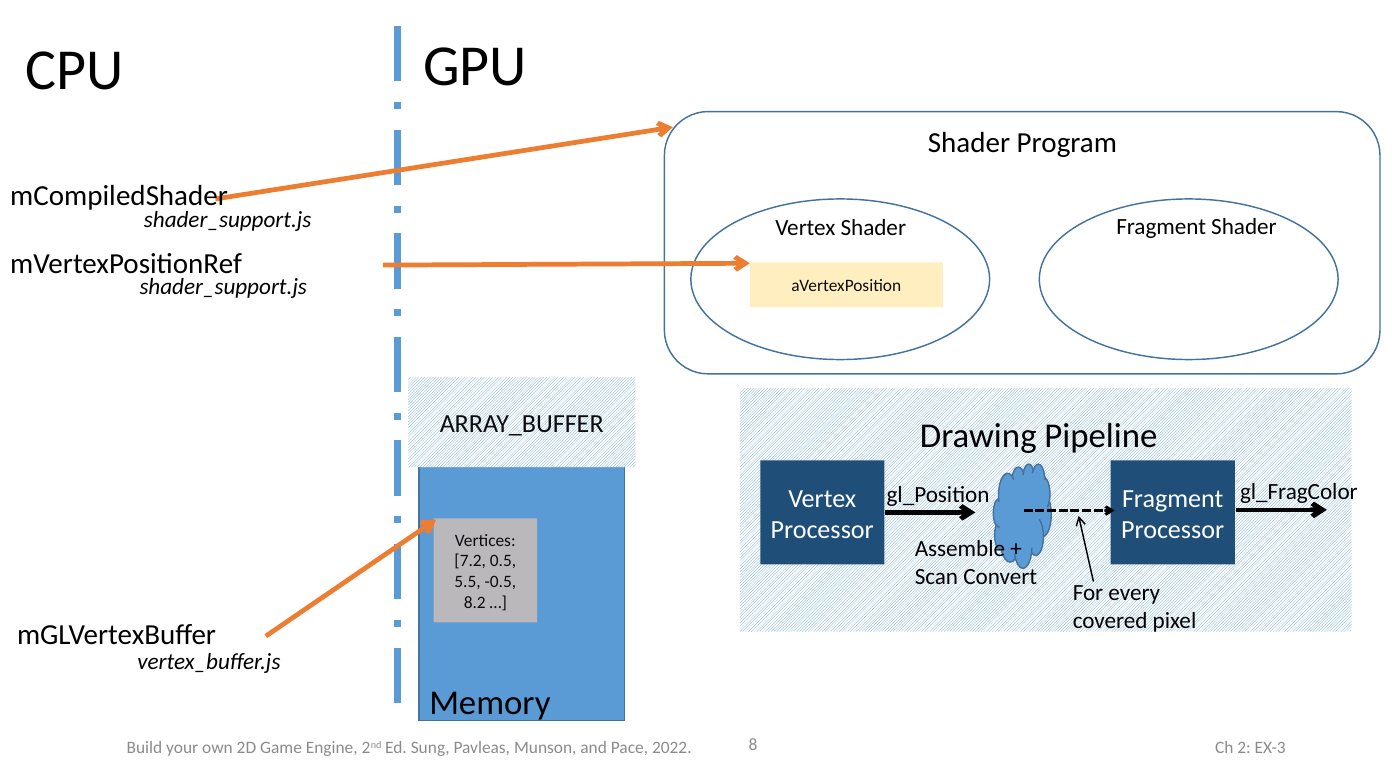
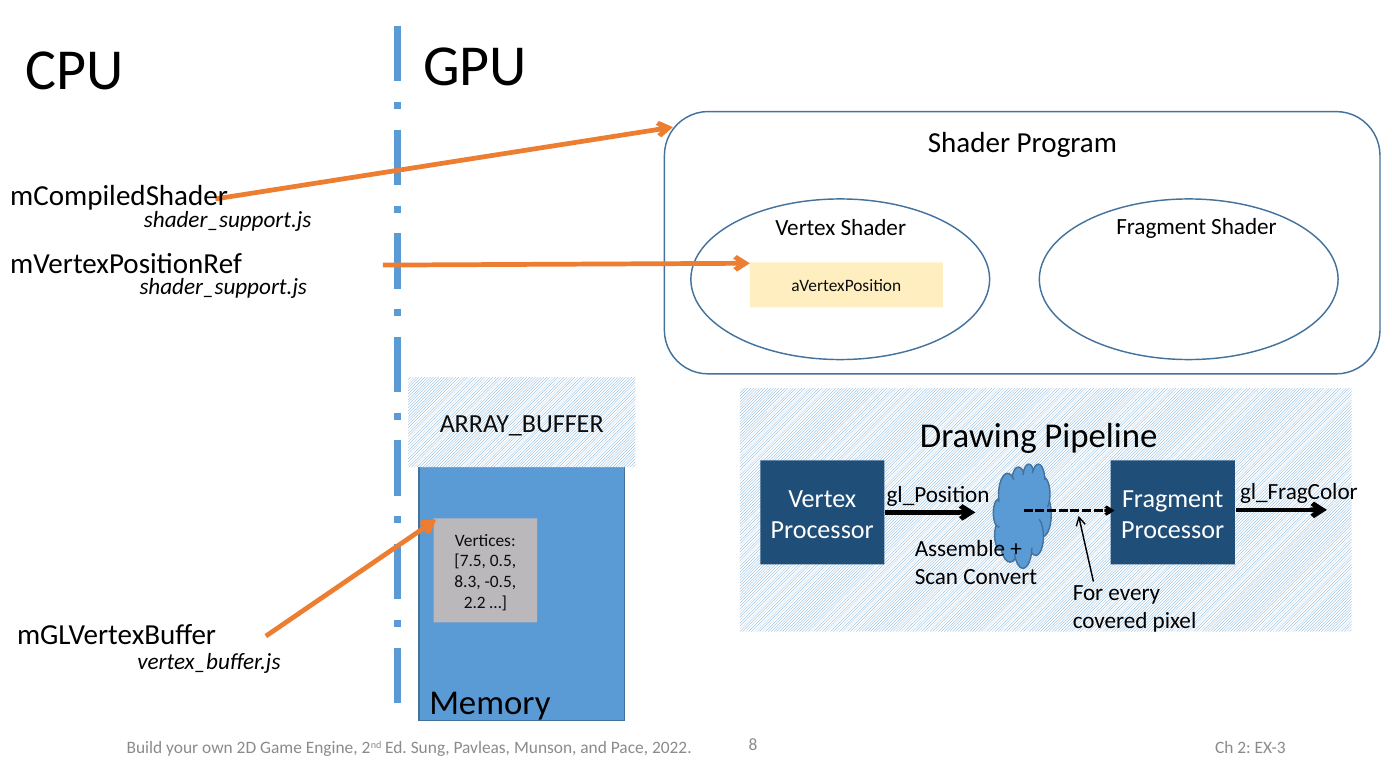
7.2: 7.2 -> 7.5 (470, 561)
5.5: 5.5 -> 8.3 (468, 582)
8.2: 8.2 -> 2.2 (475, 603)
